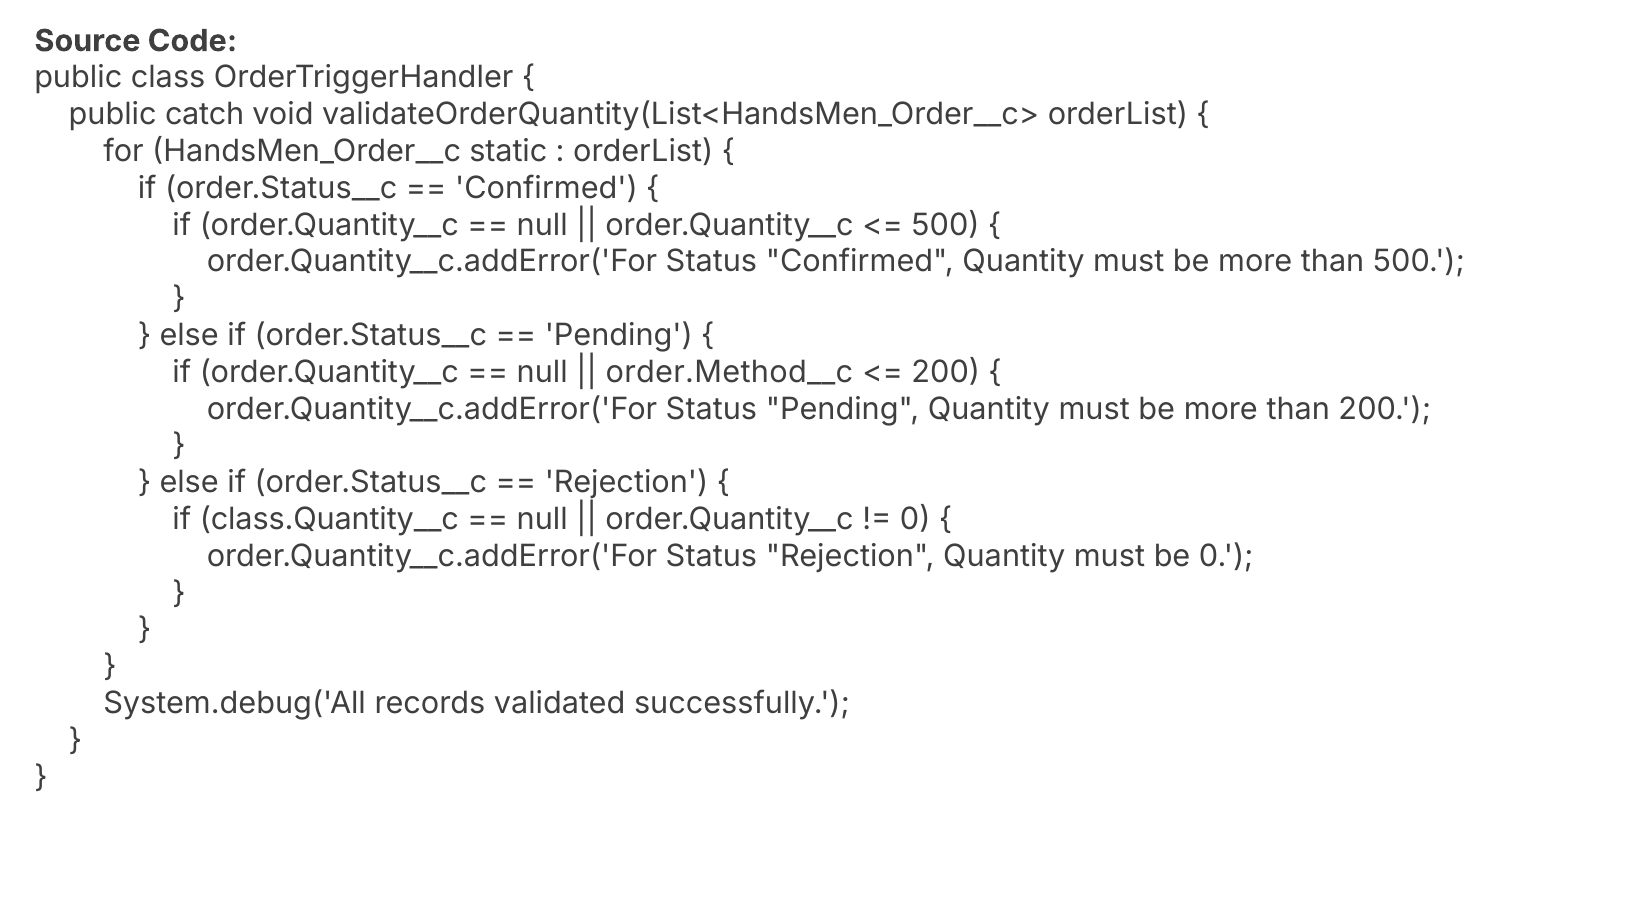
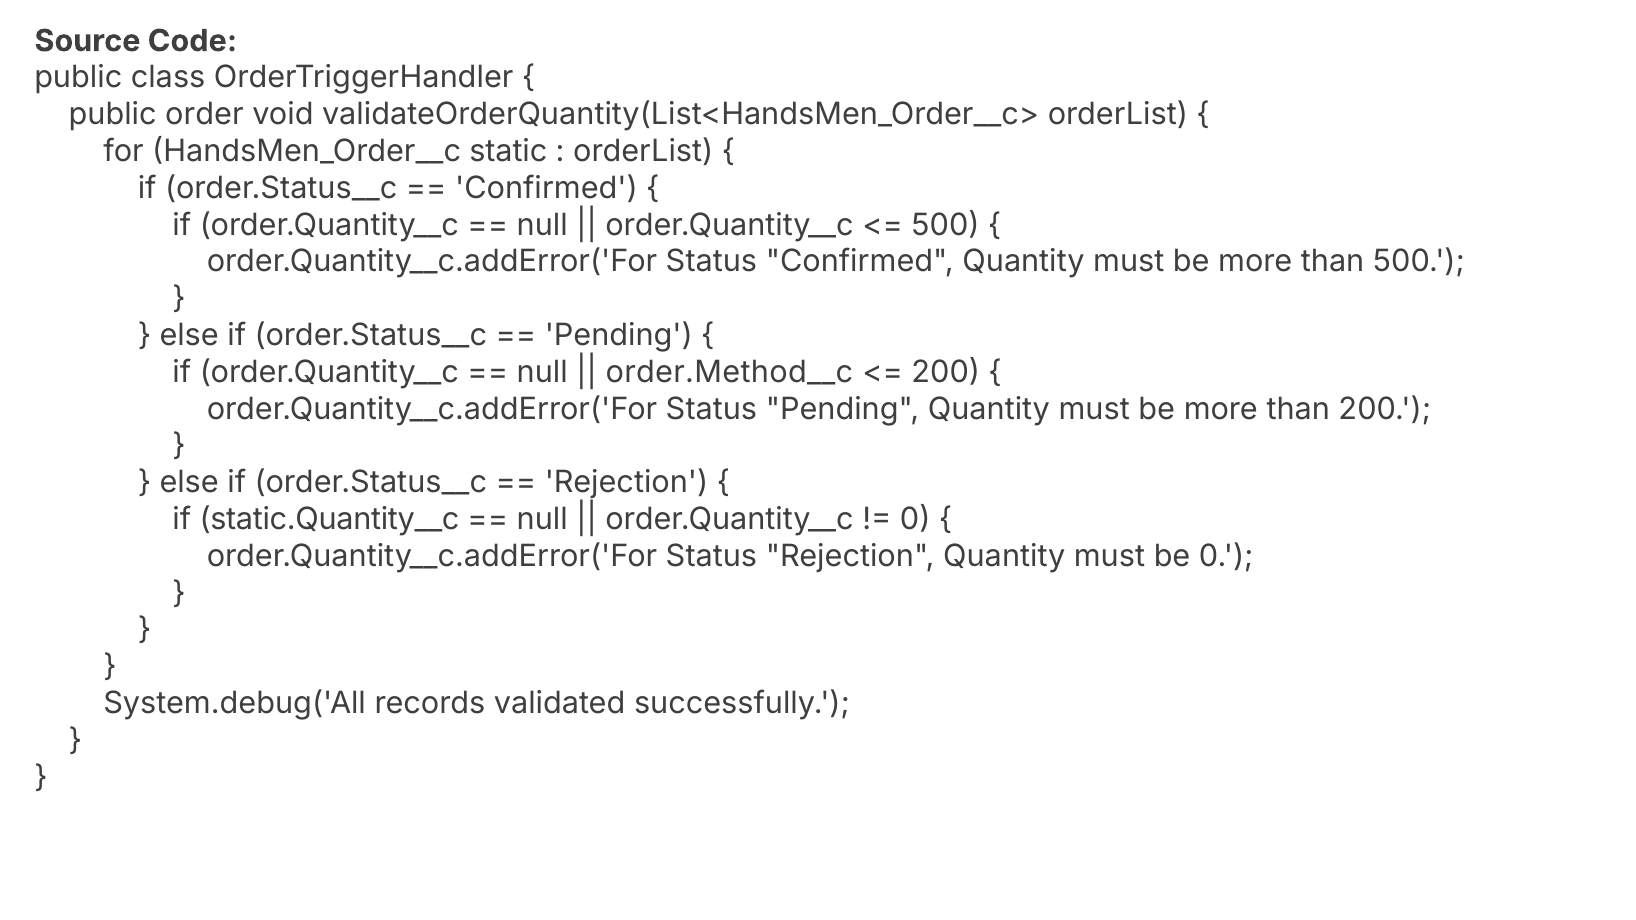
catch: catch -> order (204, 115)
class.Quantity__c: class.Quantity__c -> static.Quantity__c (329, 520)
